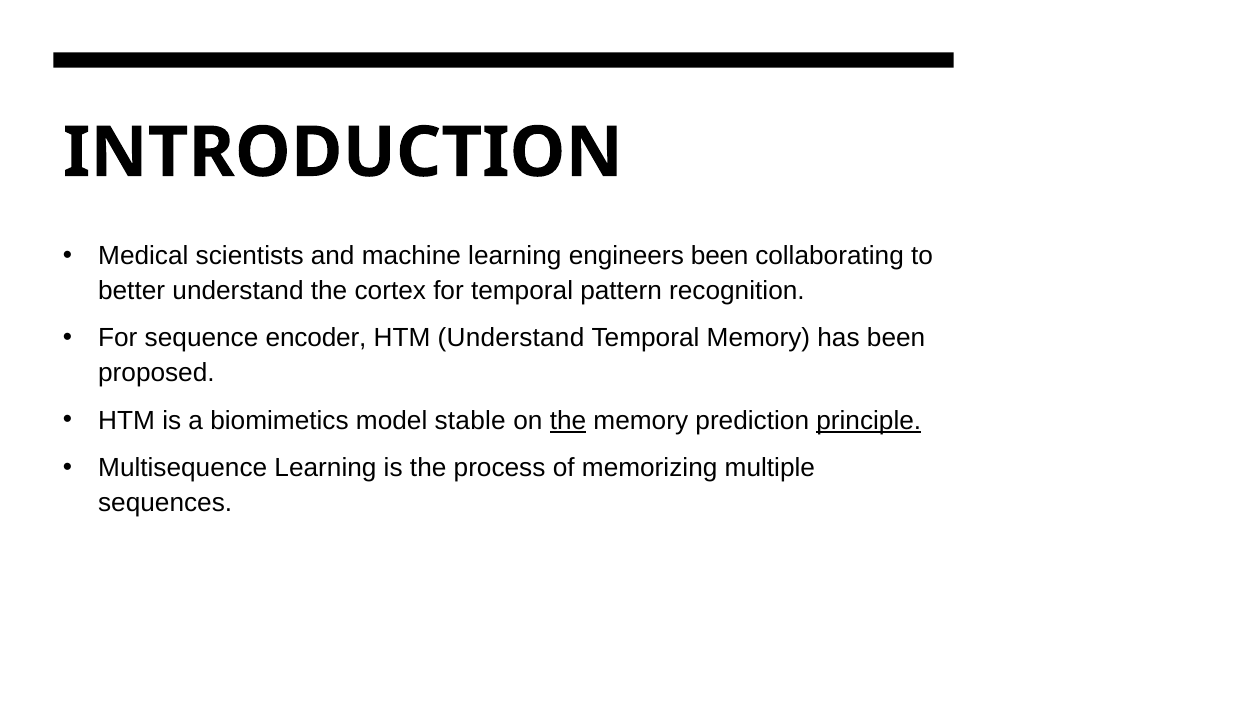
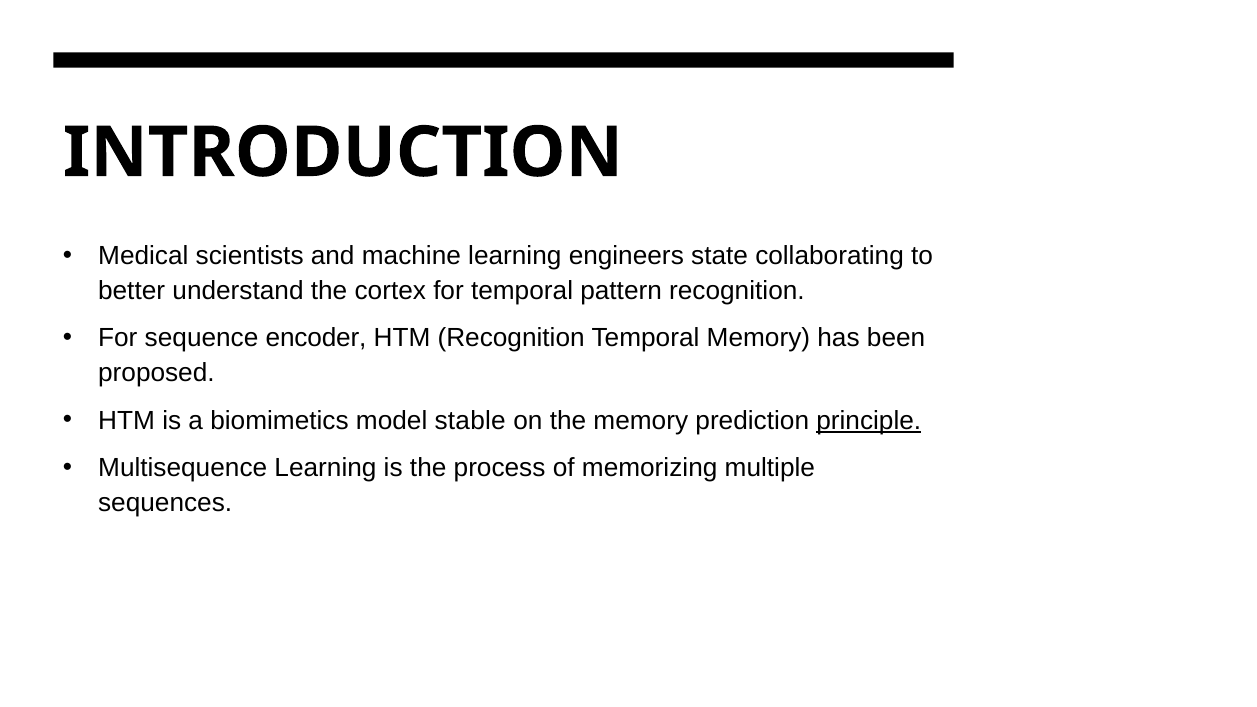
engineers been: been -> state (720, 256)
HTM Understand: Understand -> Recognition (511, 338)
the underline: present -> none (568, 421)
